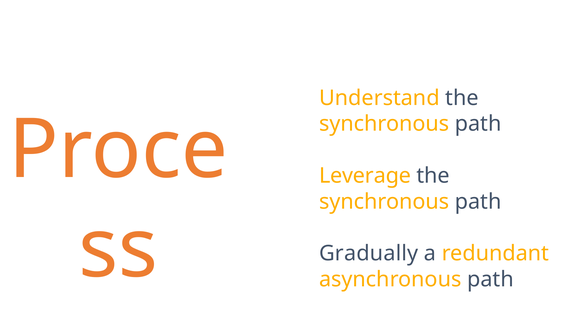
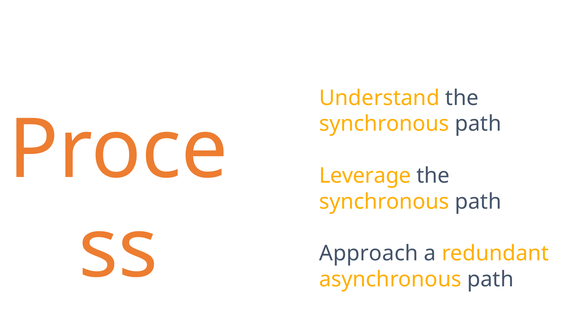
Gradually: Gradually -> Approach (369, 254)
